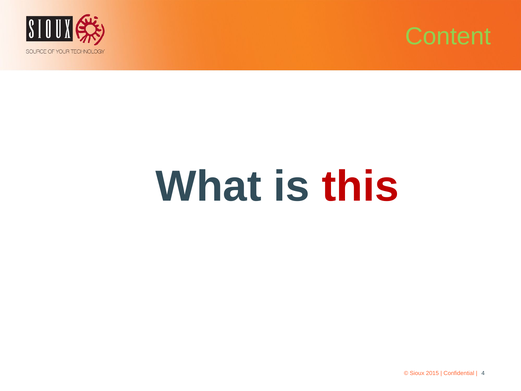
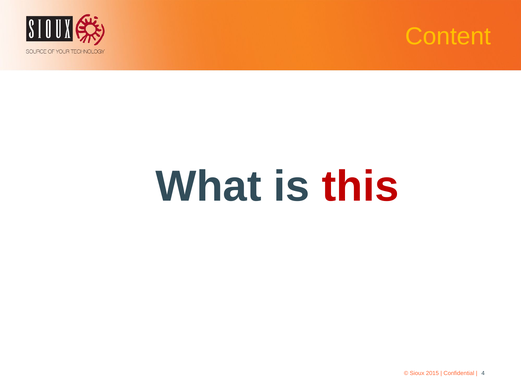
Content colour: light green -> yellow (448, 36)
